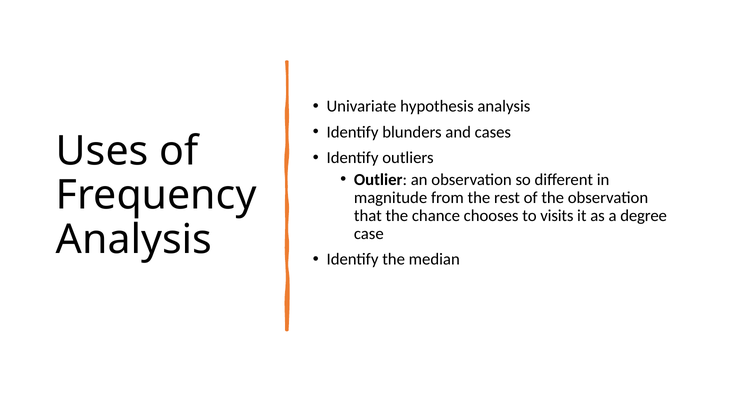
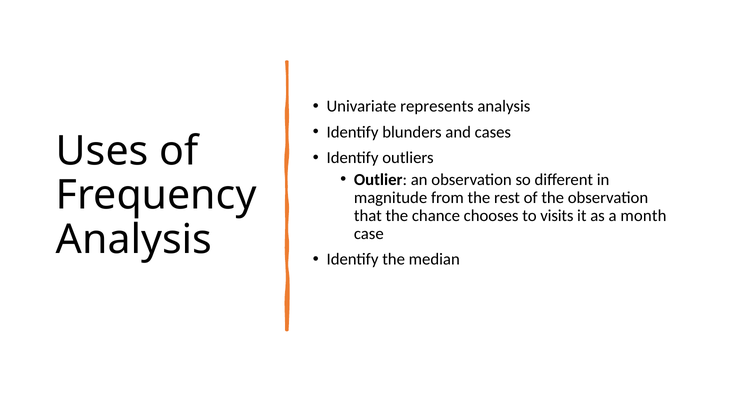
hypothesis: hypothesis -> represents (437, 106)
degree: degree -> month (643, 216)
